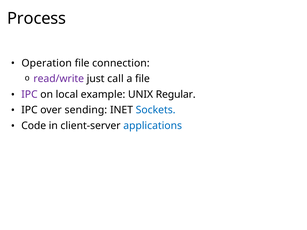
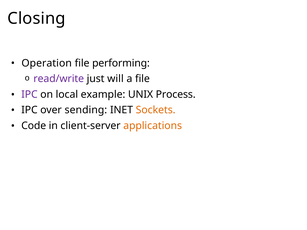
Process: Process -> Closing (36, 18)
connection: connection -> performing (121, 63)
call: call -> will (115, 79)
Regular: Regular -> Process (176, 95)
Sockets colour: blue -> orange (156, 110)
applications colour: blue -> orange (153, 126)
